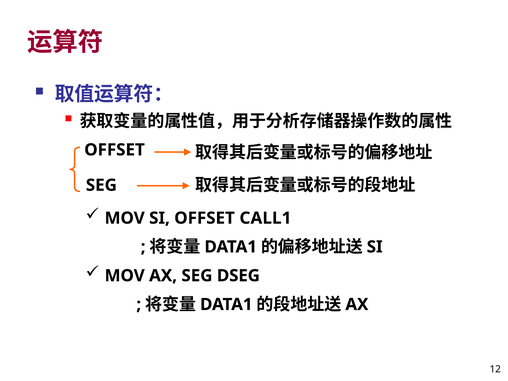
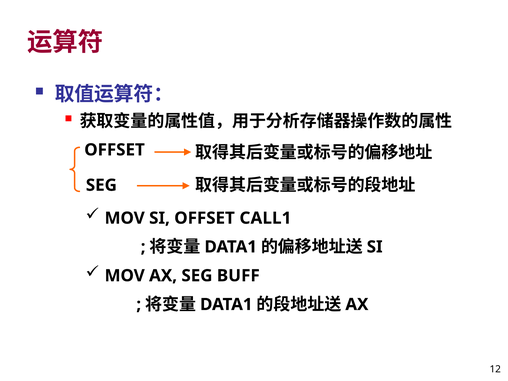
DSEG: DSEG -> BUFF (238, 276)
